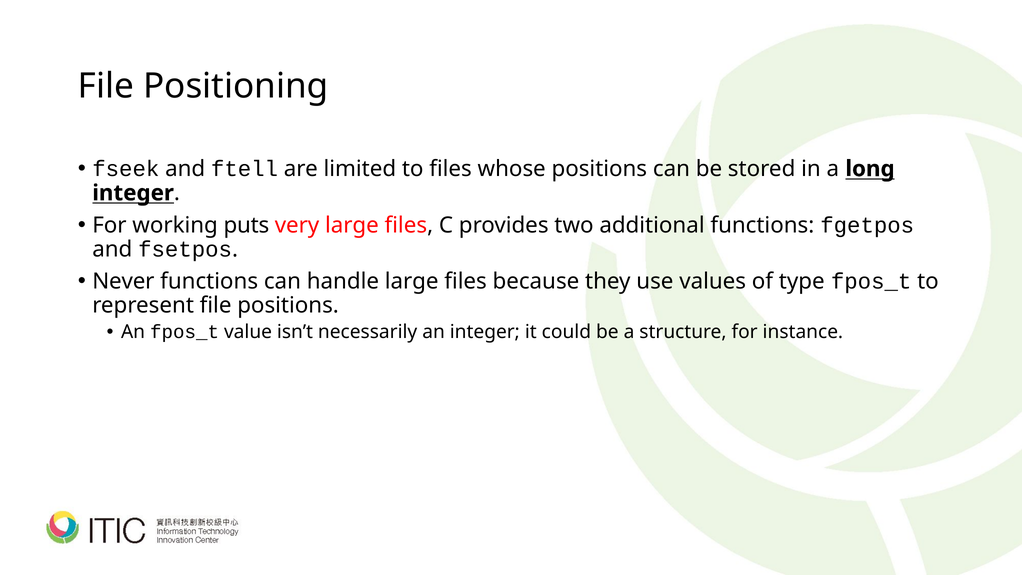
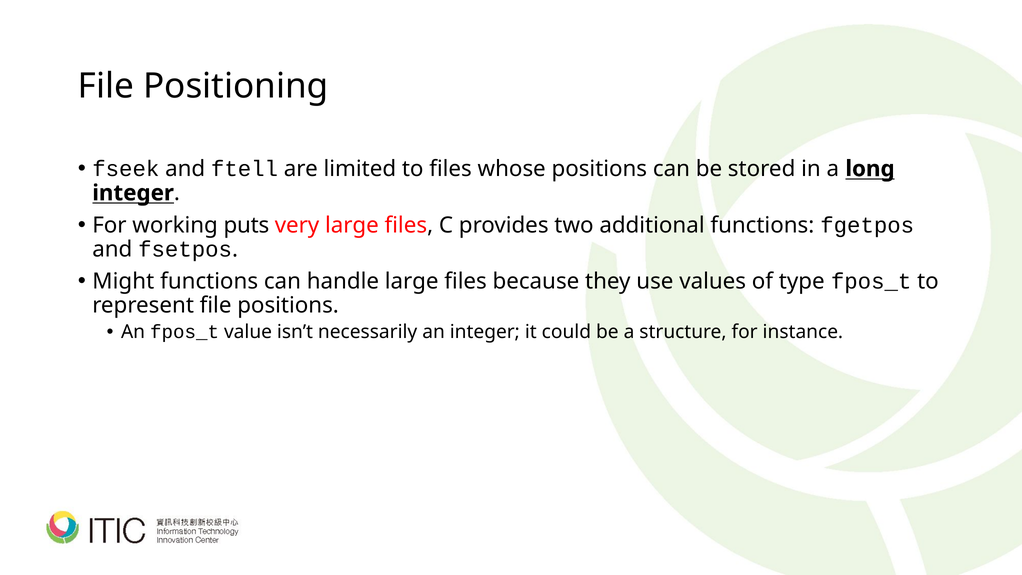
Never: Never -> Might (123, 281)
